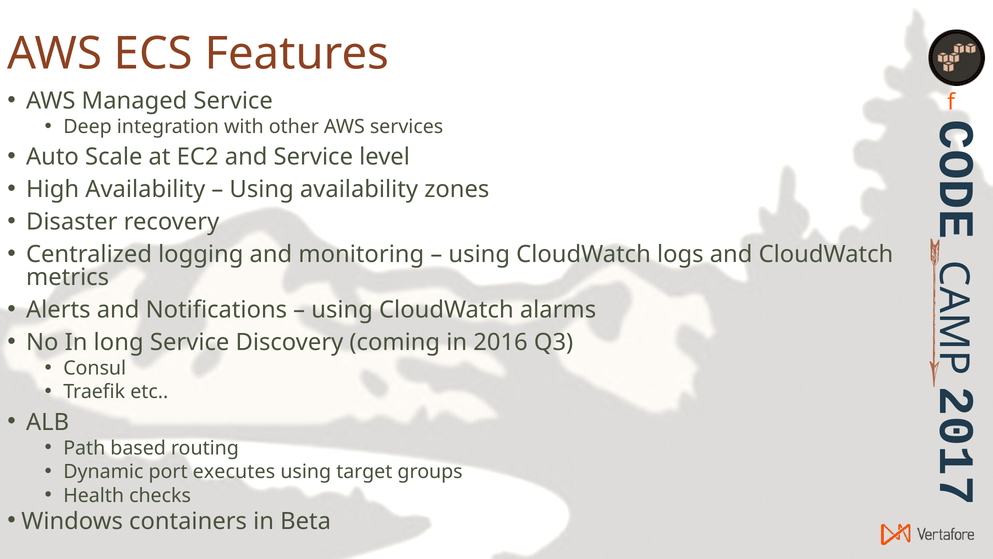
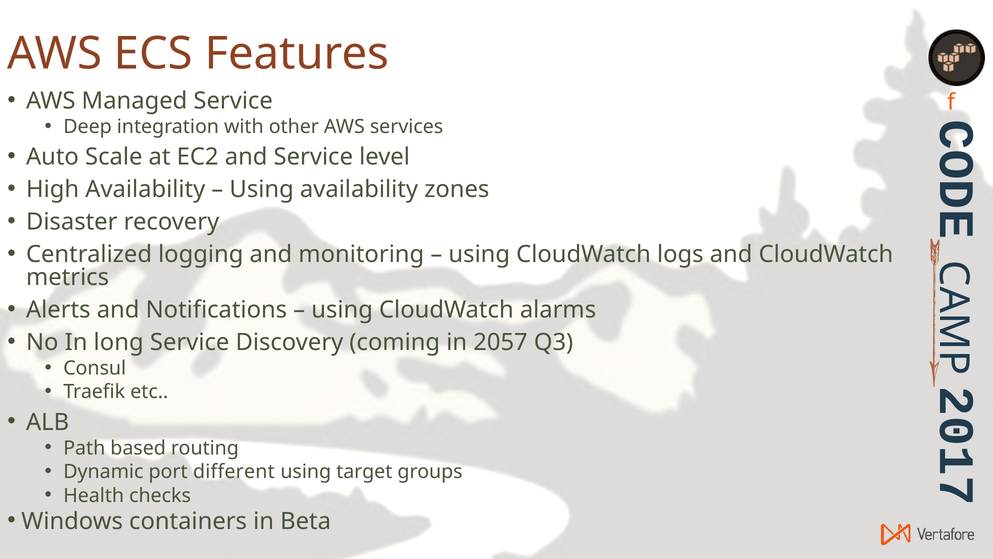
2016: 2016 -> 2057 (500, 342)
executes: executes -> different (234, 471)
